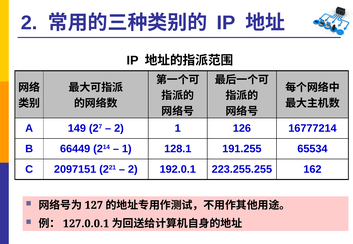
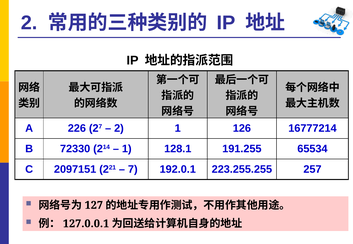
149: 149 -> 226 (77, 129)
66449: 66449 -> 72330 (75, 149)
2: 2 -> 7 (133, 170)
162: 162 -> 257 (312, 170)
